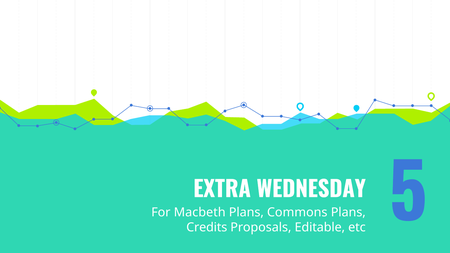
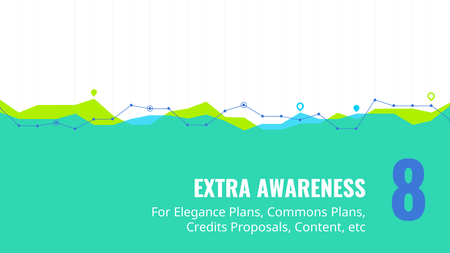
WEDNESDAY: WEDNESDAY -> AWARENESS (311, 190)
Macbeth: Macbeth -> Elegance (200, 213)
Editable: Editable -> Content (320, 228)
5: 5 -> 8 (409, 195)
